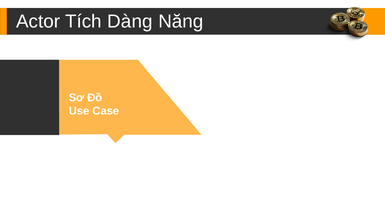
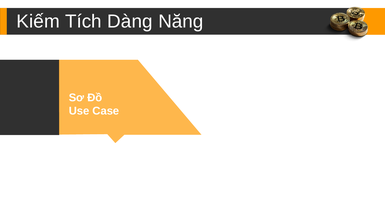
Actor: Actor -> Kiếm (38, 21)
